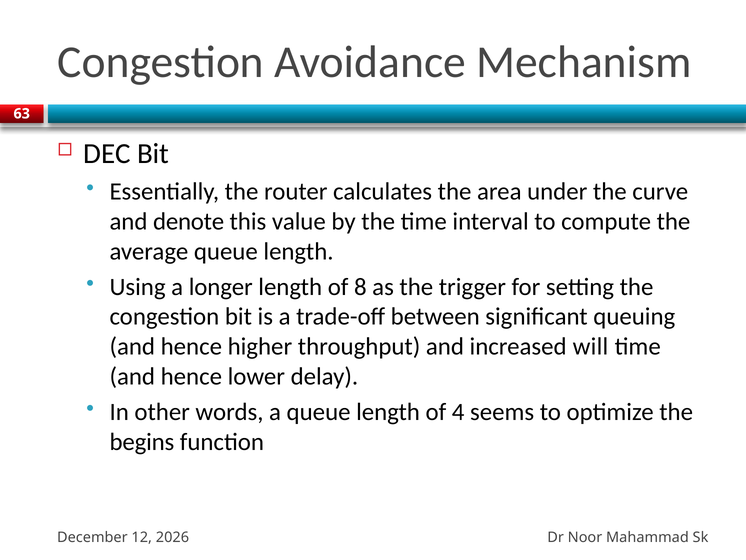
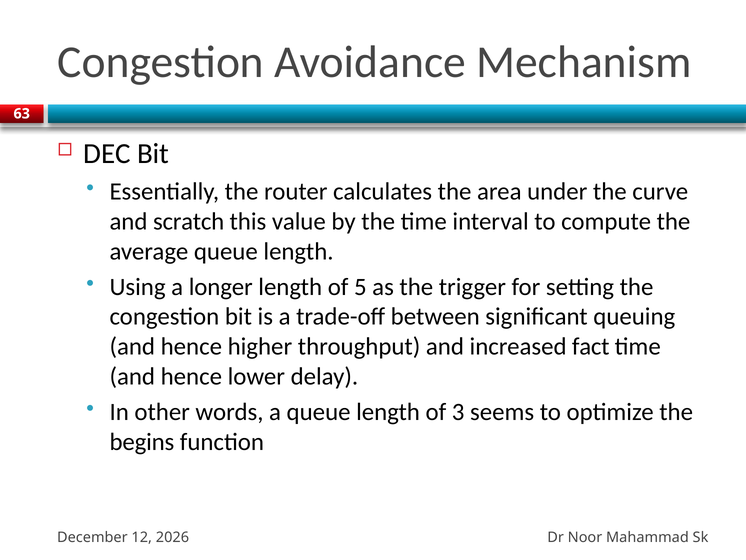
denote: denote -> scratch (189, 221)
8: 8 -> 5 (360, 287)
will: will -> fact (591, 346)
4: 4 -> 3 (458, 412)
